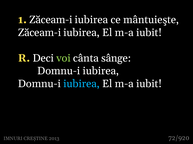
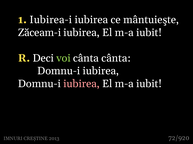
1 Zăceam-i: Zăceam-i -> Iubirea-i (51, 20)
cânta sânge: sânge -> cânta (116, 58)
iubirea colour: light blue -> pink (81, 84)
